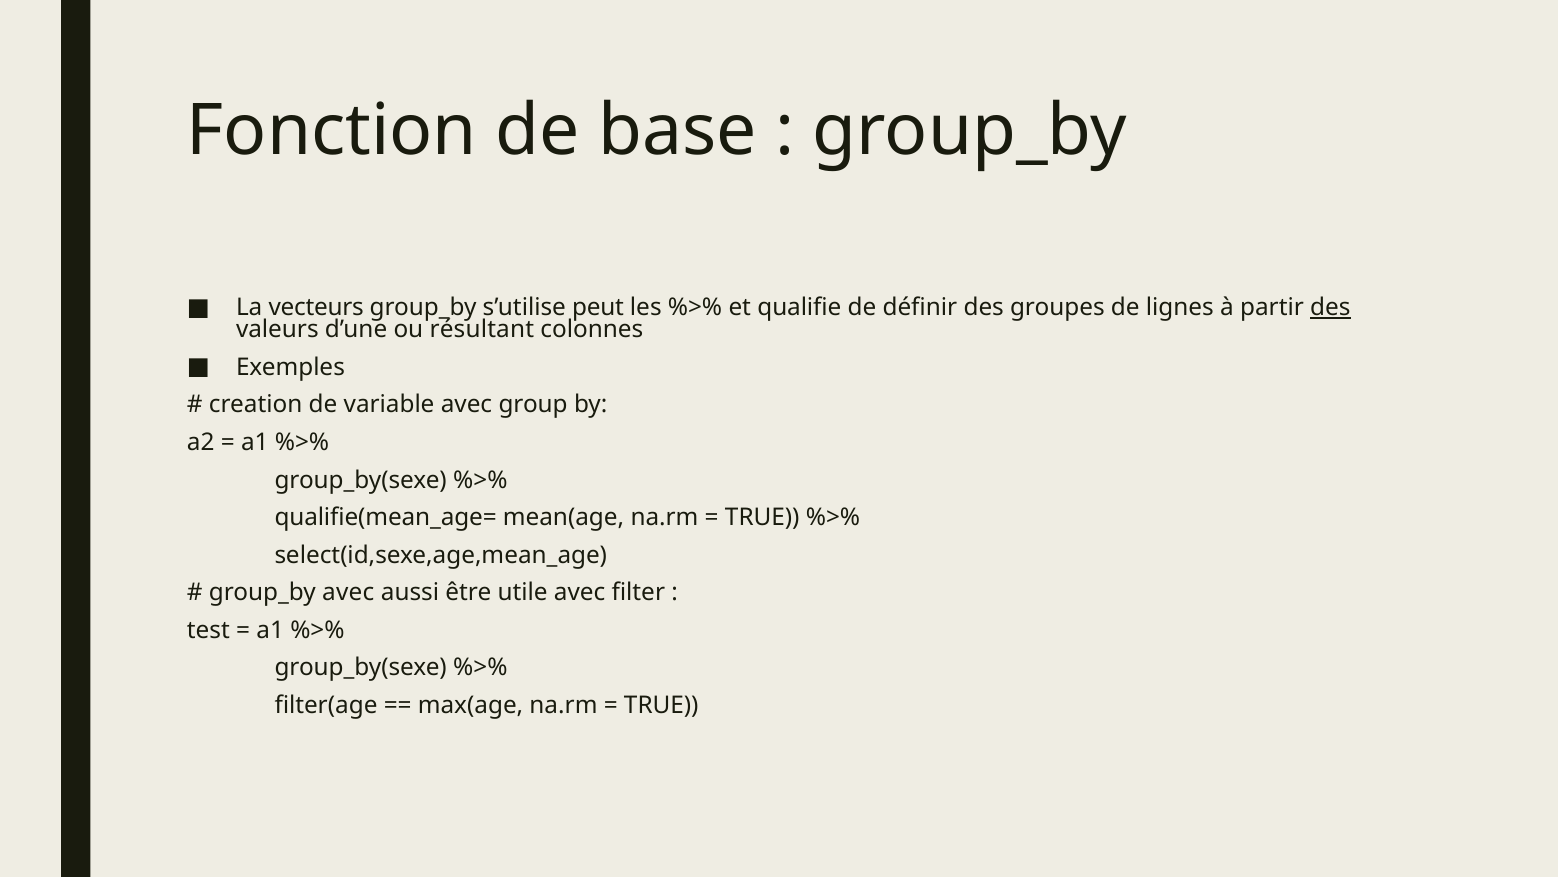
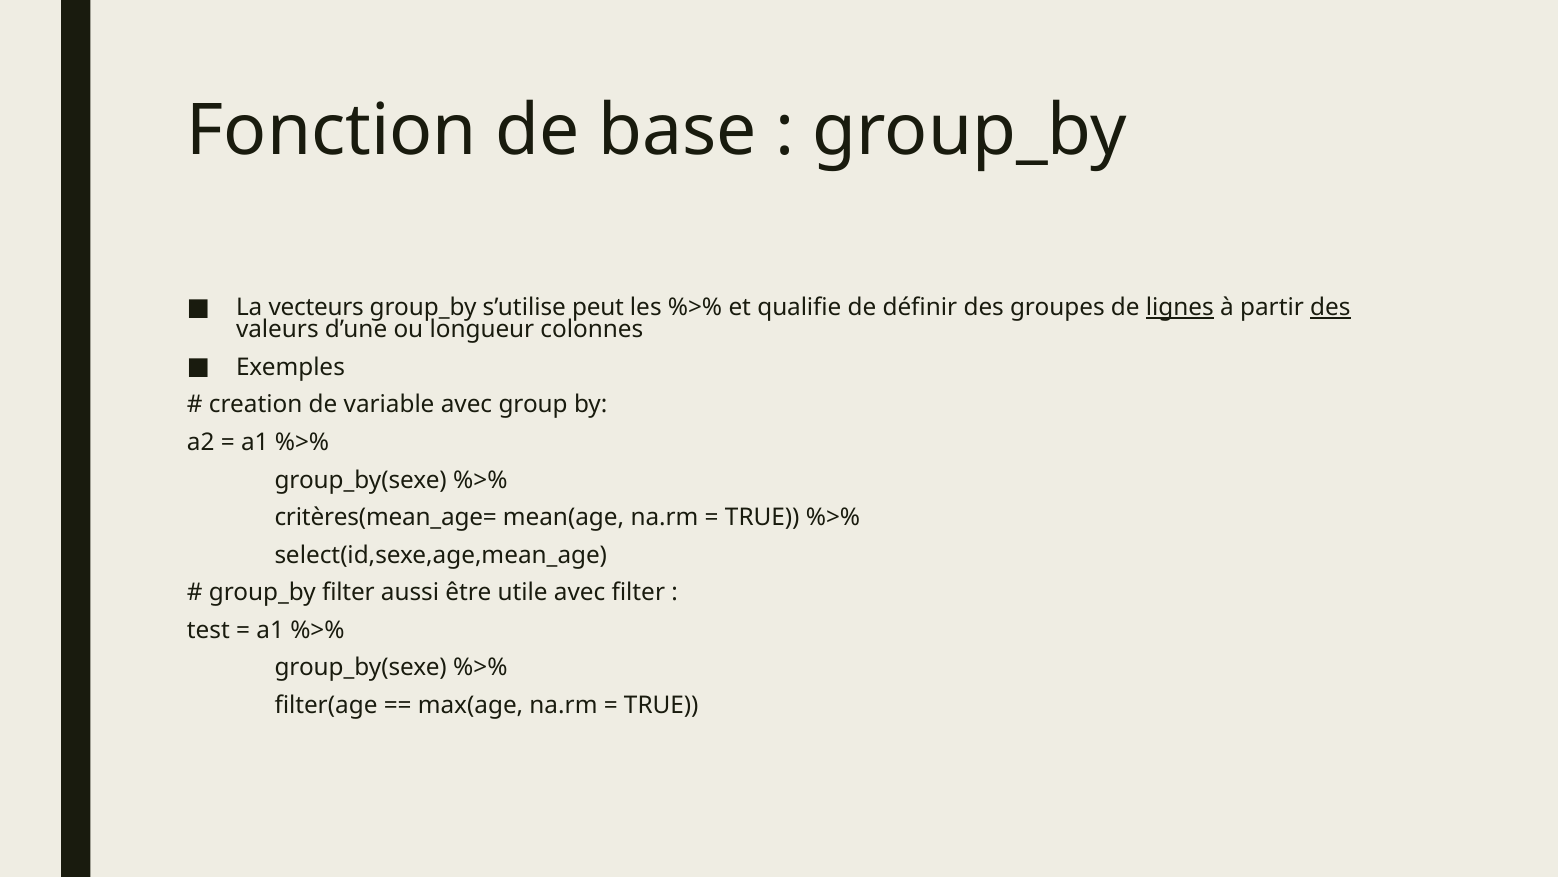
lignes underline: none -> present (1180, 308)
résultant: résultant -> longueur (482, 329)
qualifie(mean_age=: qualifie(mean_age= -> critères(mean_age= (386, 517)
group_by avec: avec -> filter (348, 592)
